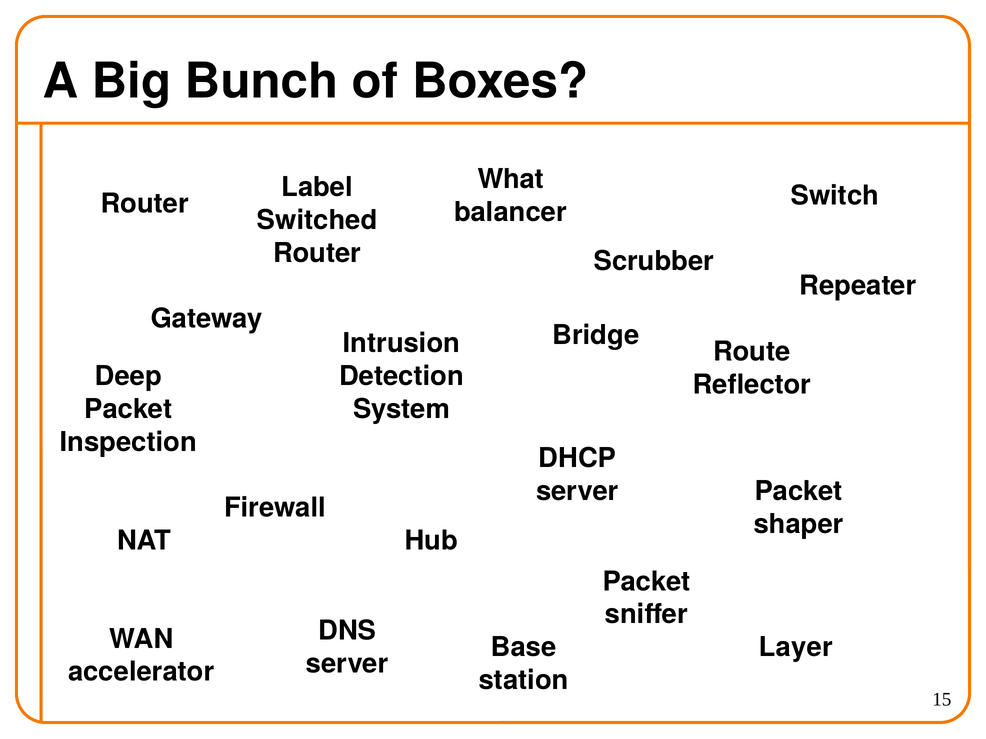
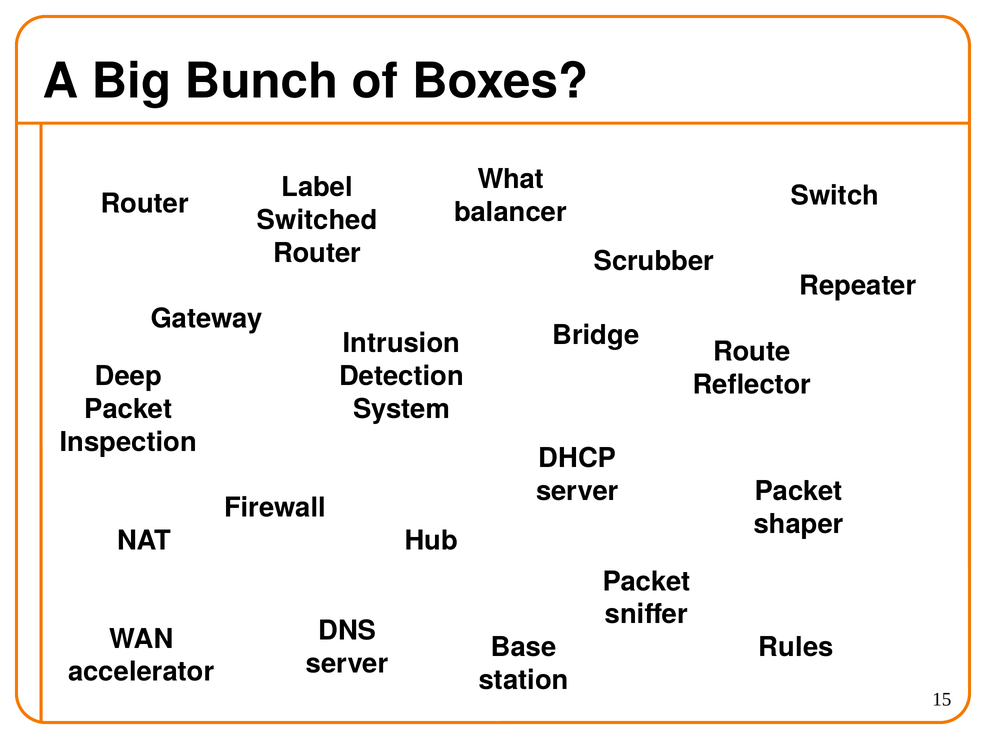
Layer: Layer -> Rules (796, 648)
